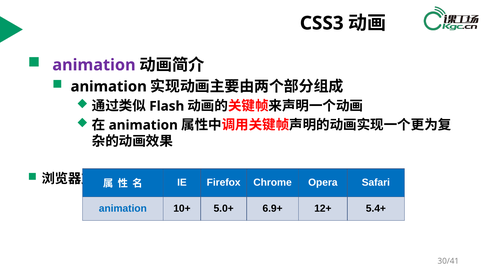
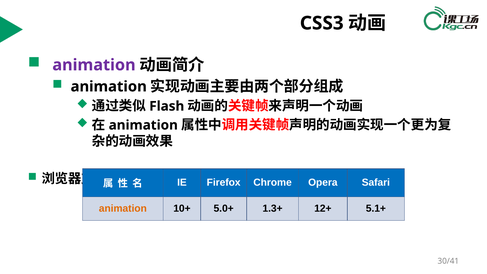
animation colour: blue -> orange (123, 208)
6.9+: 6.9+ -> 1.3+ (273, 208)
5.4+: 5.4+ -> 5.1+ (376, 208)
